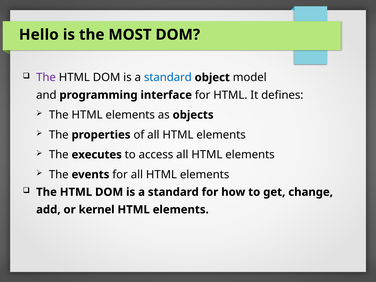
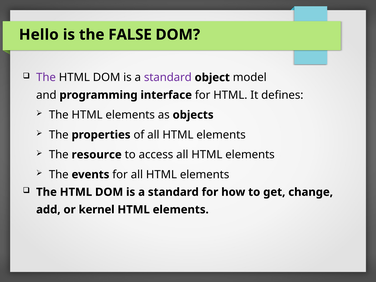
MOST: MOST -> FALSE (130, 35)
standard colour: blue -> purple (168, 77)
executes: executes -> resource (97, 155)
